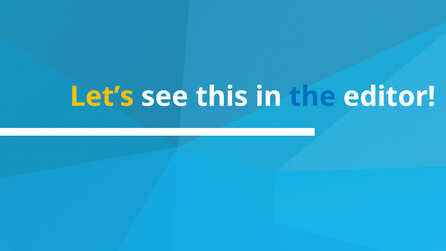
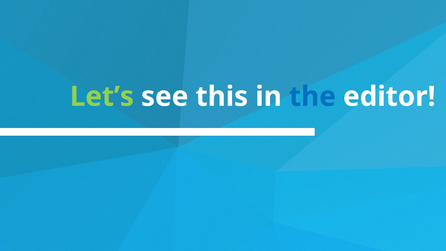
Let’s colour: yellow -> light green (102, 97)
